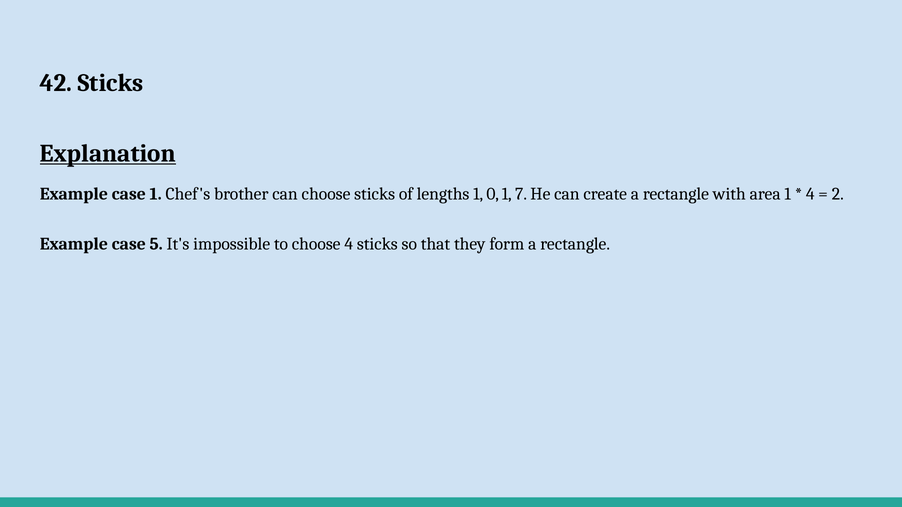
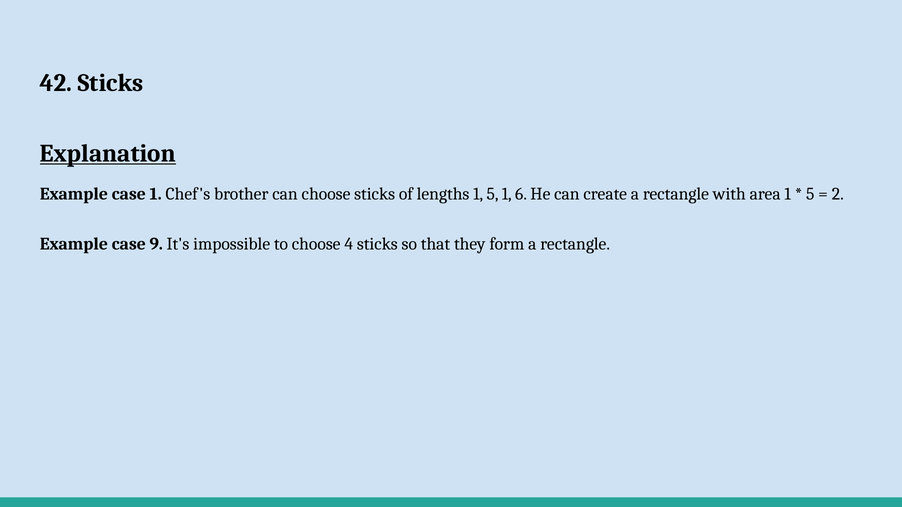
1 0: 0 -> 5 (493, 194)
7: 7 -> 6 (521, 194)
4: 4 -> 5 (810, 194)
5: 5 -> 9 (156, 244)
